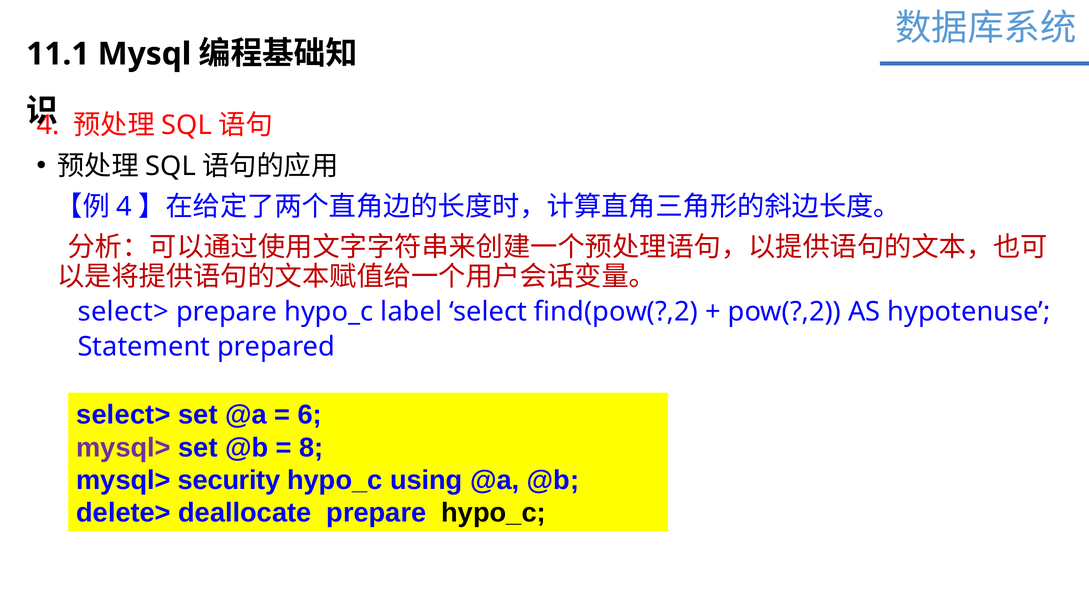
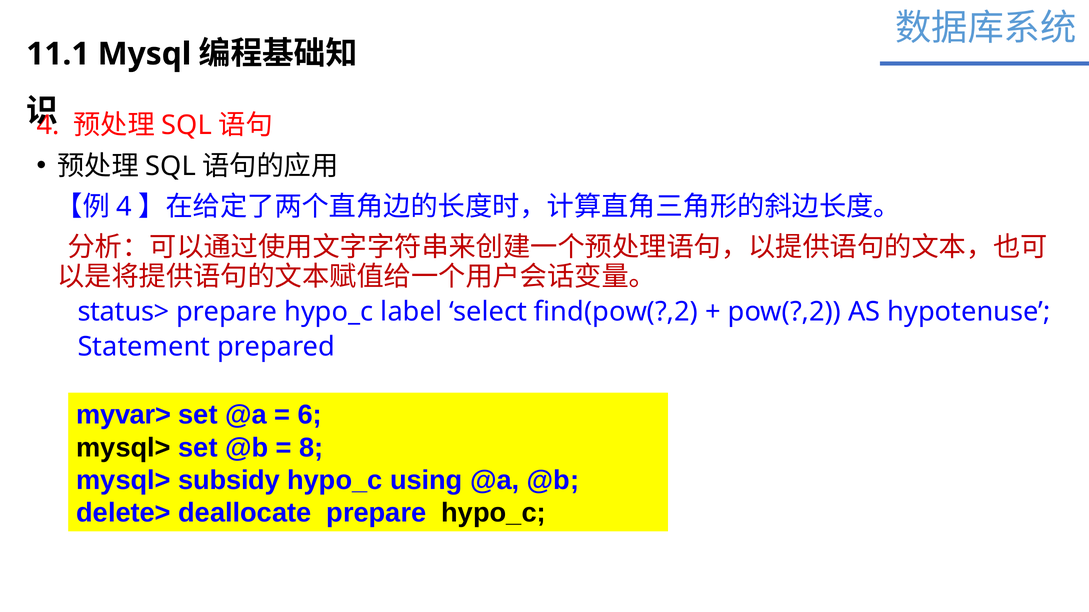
select>: select> -> status> (124, 312)
select>: select> -> myvar> (124, 415)
mysql> colour: purple -> black (124, 448)
security: security -> subsidy (229, 481)
